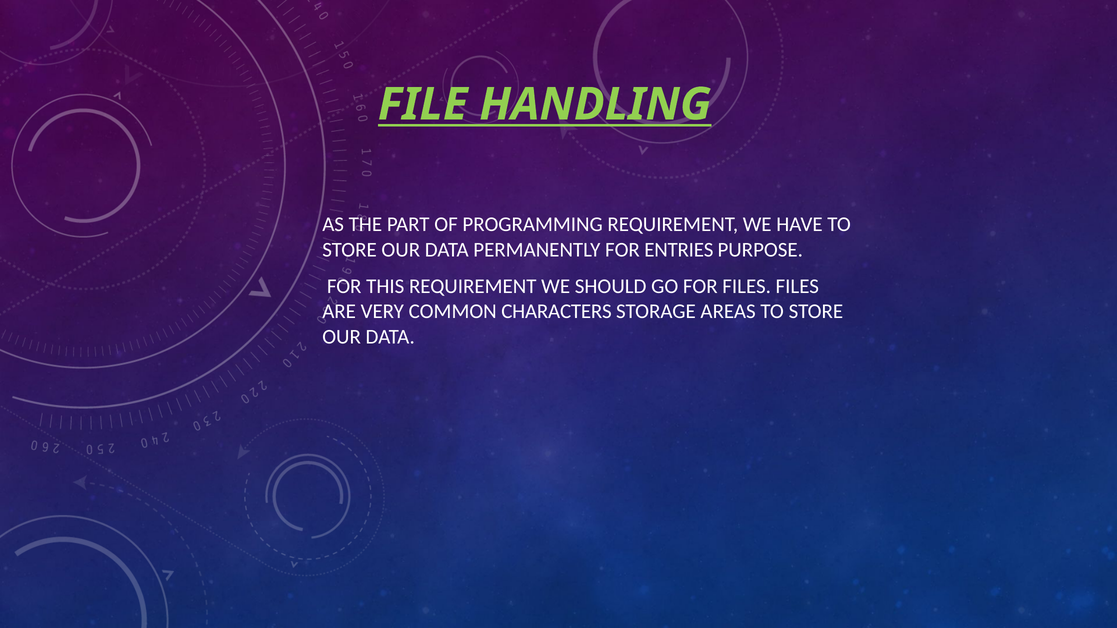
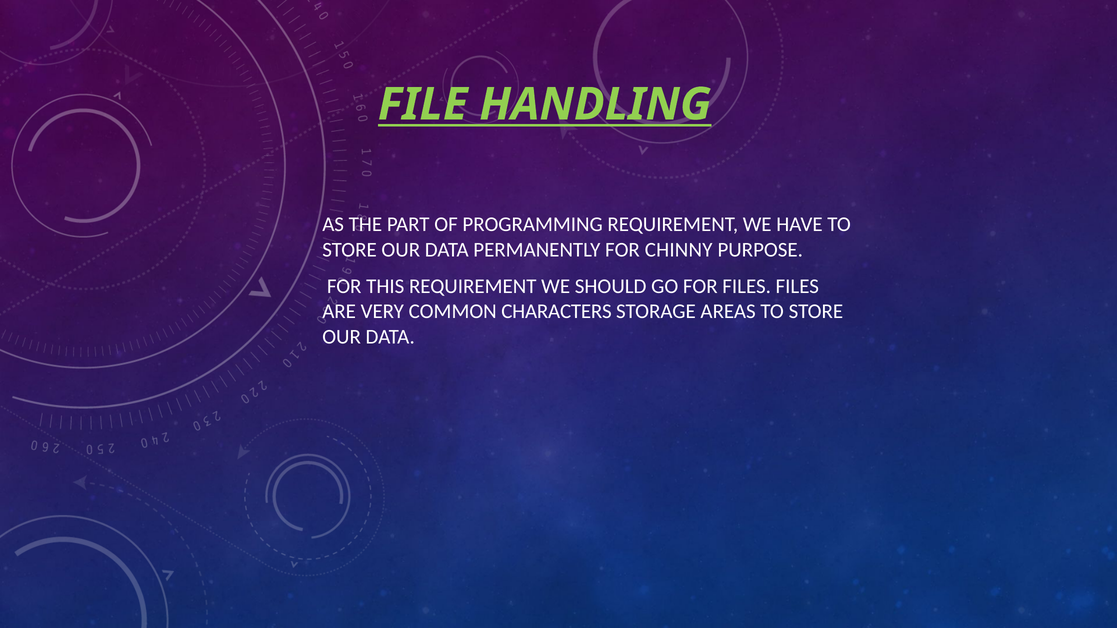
ENTRIES: ENTRIES -> CHINNY (679, 250)
